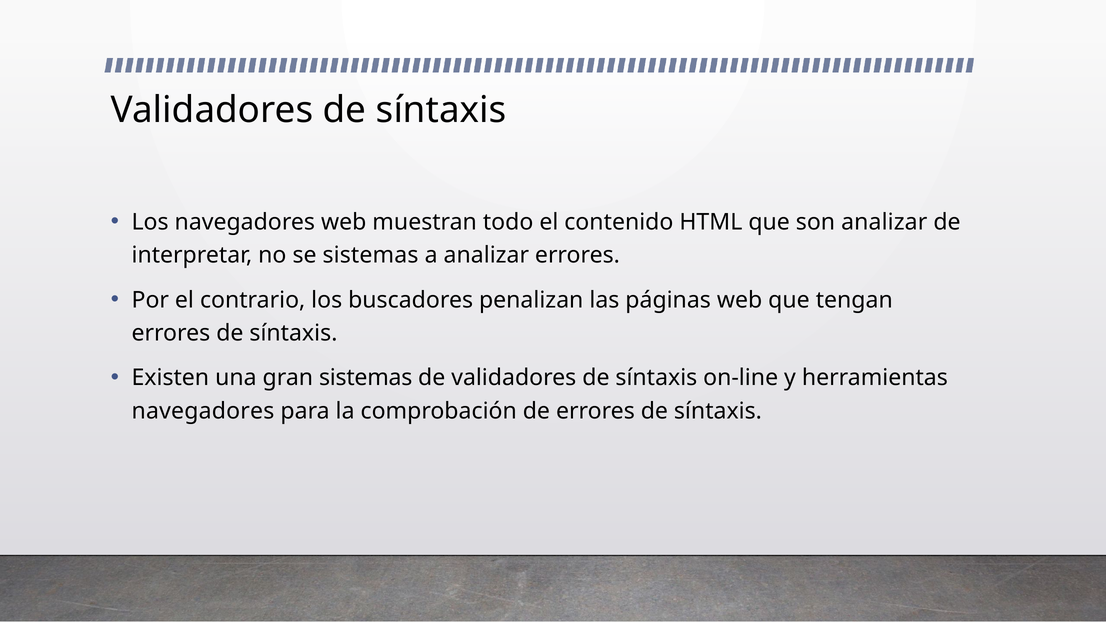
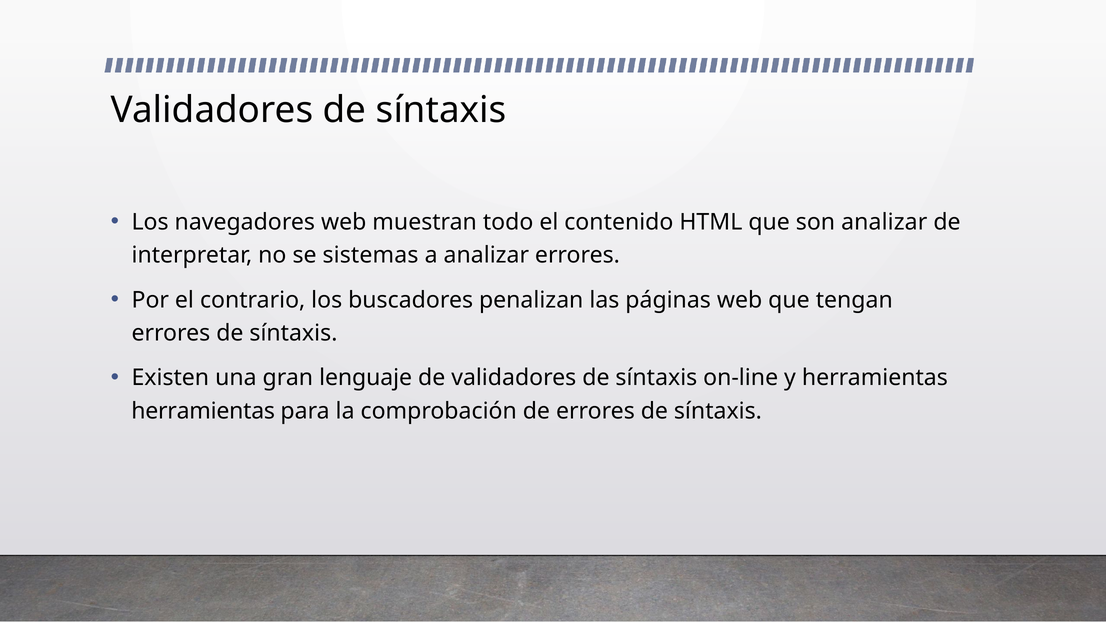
gran sistemas: sistemas -> lenguaje (366, 378)
navegadores: navegadores -> herramientas (203, 411)
